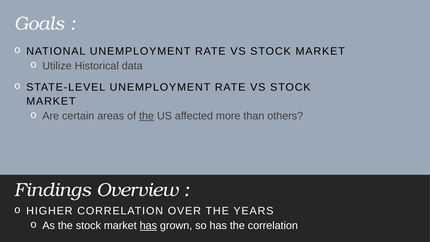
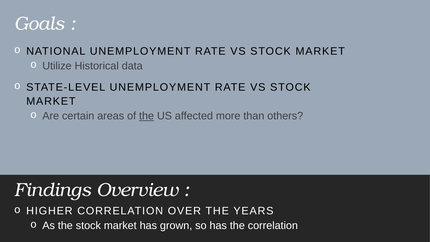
has underline: present -> none (148, 226)
